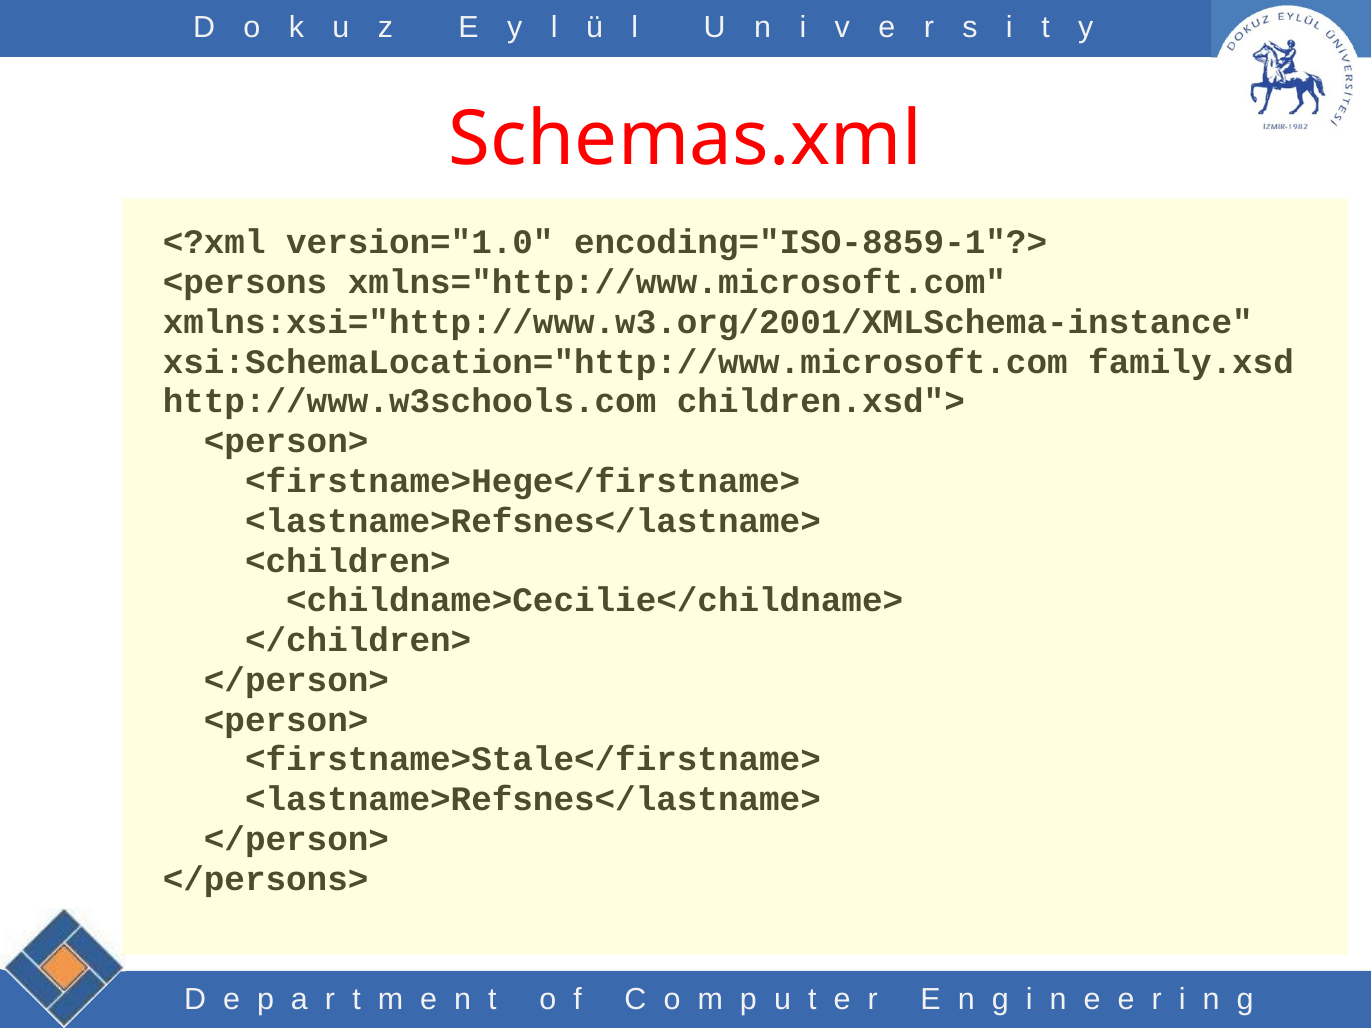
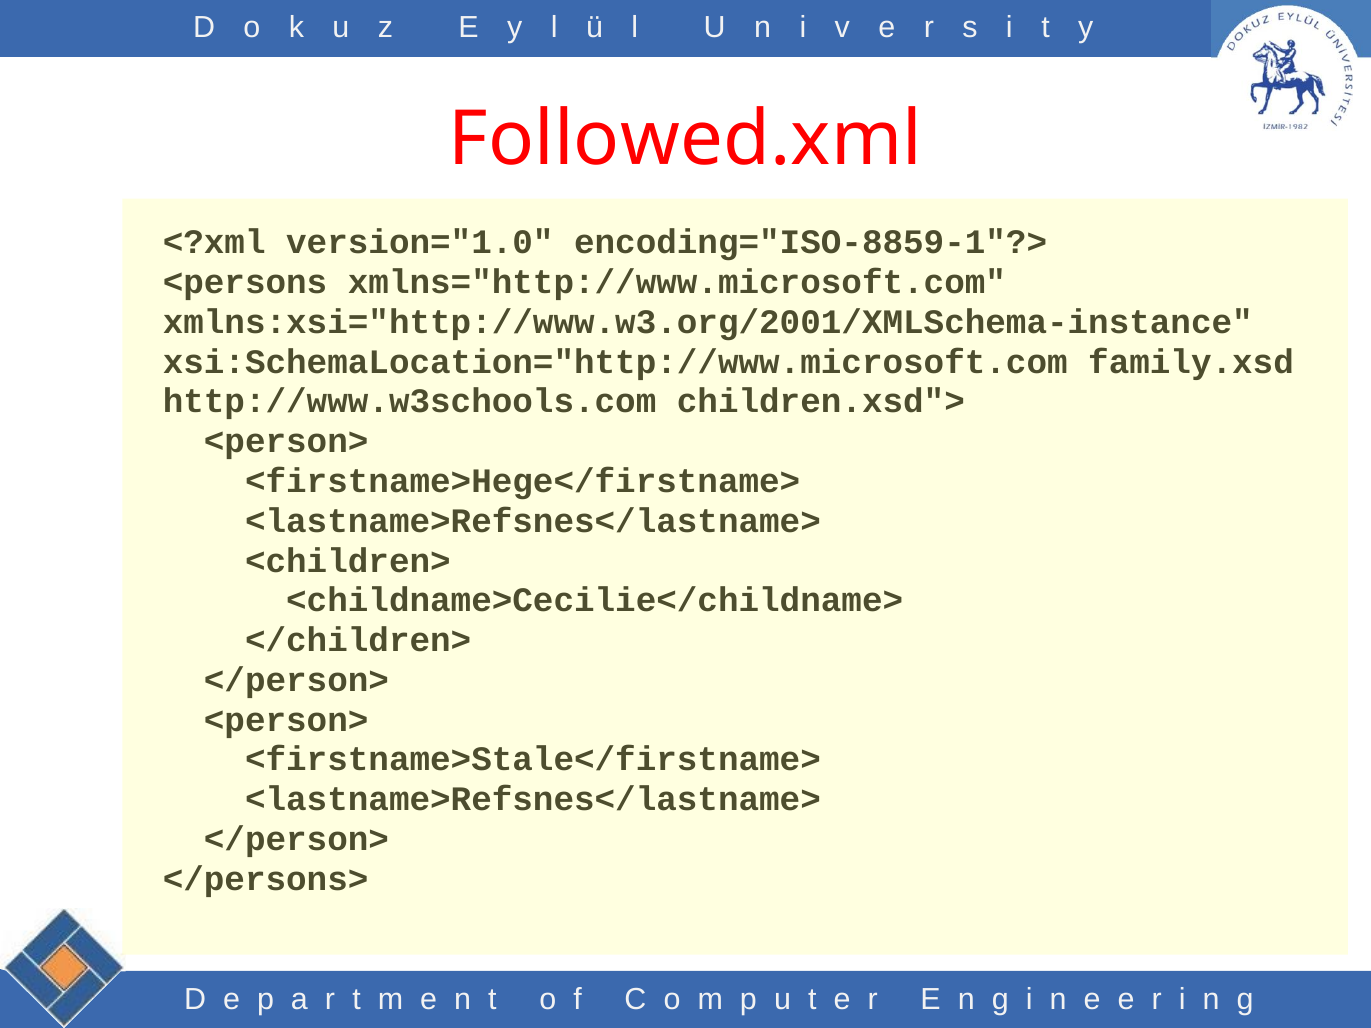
Schemas.xml: Schemas.xml -> Followed.xml (685, 139)
